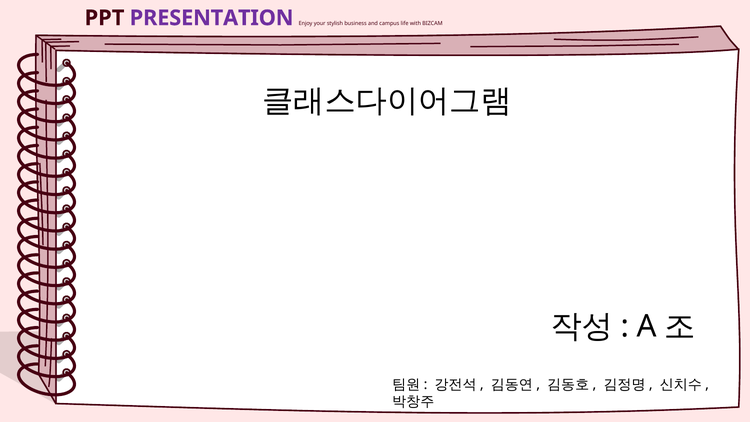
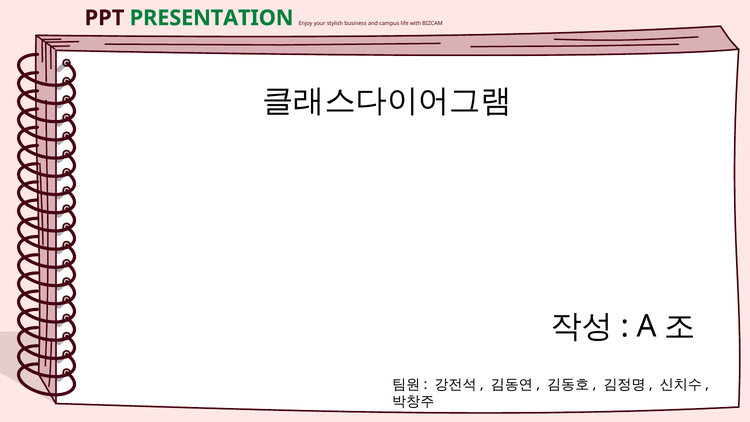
PRESENTATION colour: purple -> green (212, 18)
